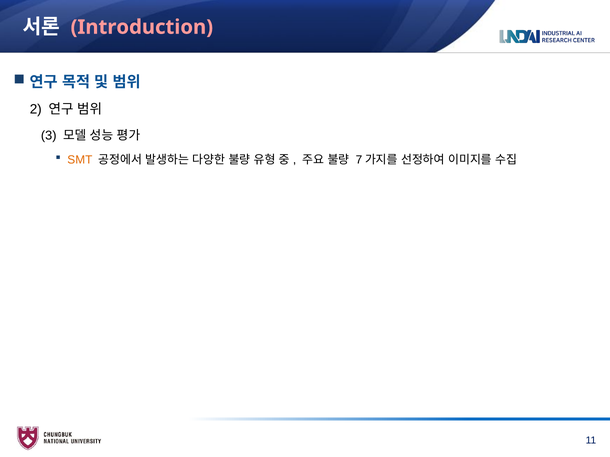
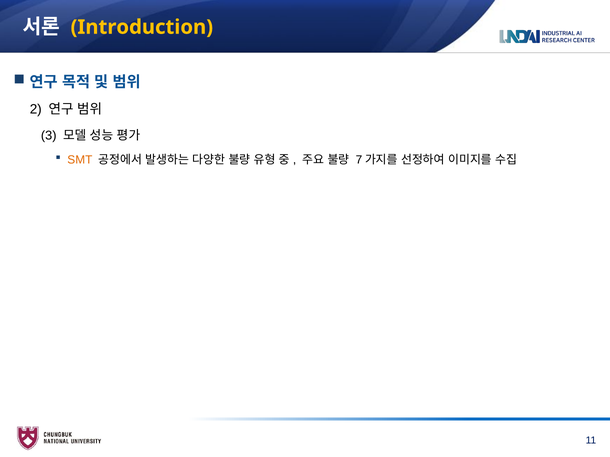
Introduction colour: pink -> yellow (142, 27)
